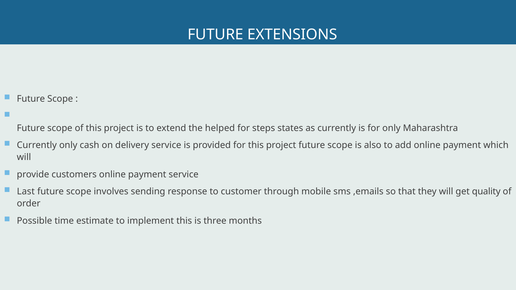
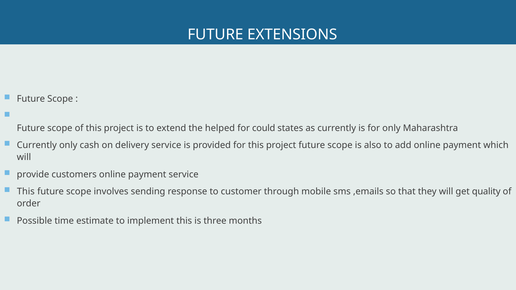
steps: steps -> could (264, 128)
Last: Last -> This (26, 192)
